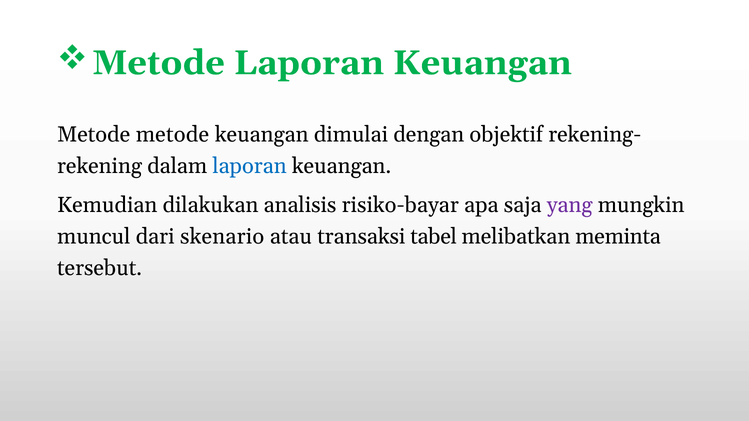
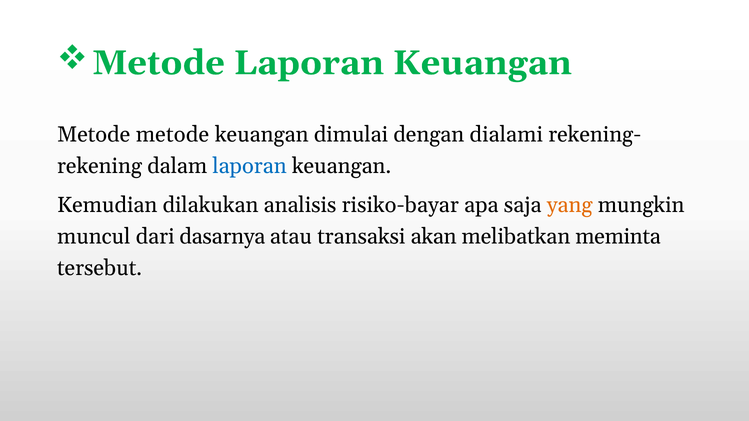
objektif: objektif -> dialami (506, 135)
yang colour: purple -> orange (570, 205)
skenario: skenario -> dasarnya (222, 237)
tabel: tabel -> akan (434, 237)
